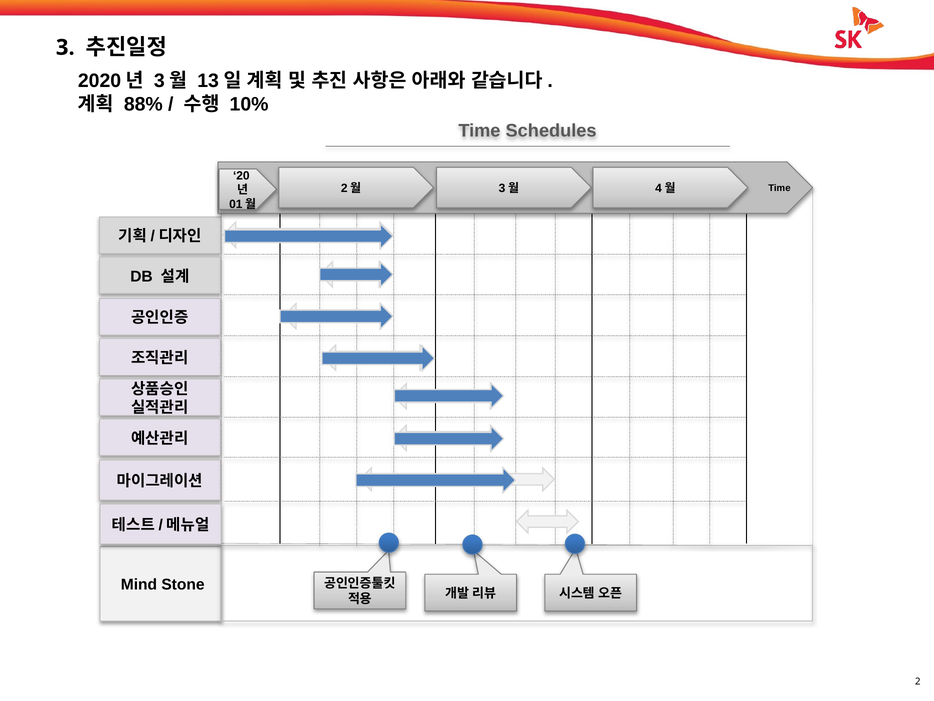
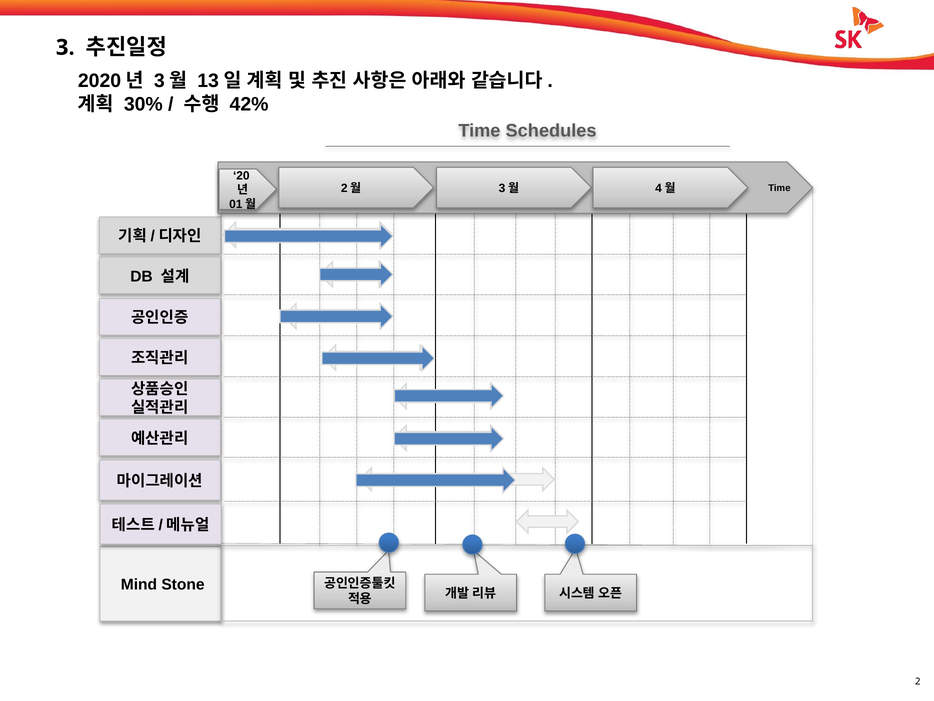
88%: 88% -> 30% (143, 104)
10%: 10% -> 42% (249, 104)
